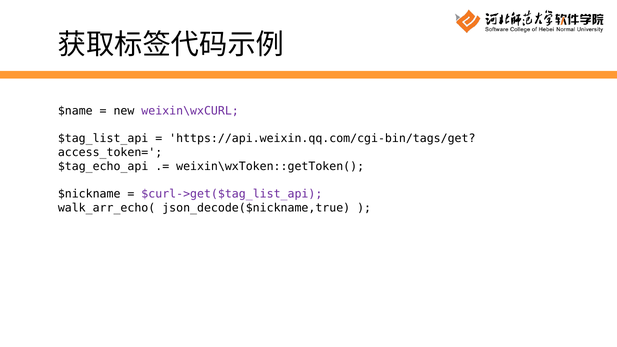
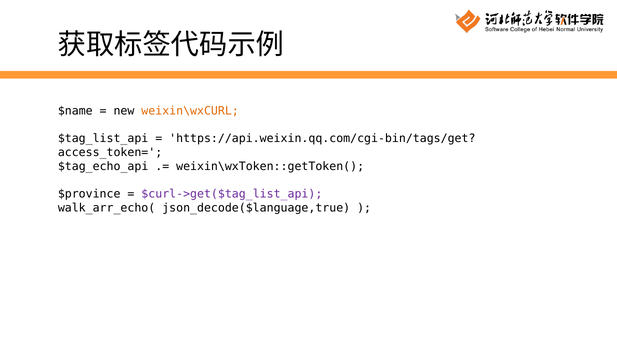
weixin\wxCURL colour: purple -> orange (190, 111)
$nickname: $nickname -> $province (89, 194)
json_decode($nickname,true: json_decode($nickname,true -> json_decode($language,true (256, 208)
